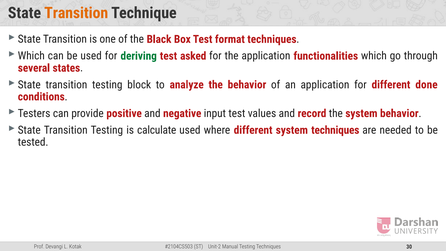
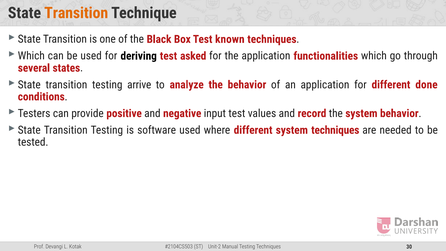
format: format -> known (230, 39)
deriving colour: green -> black (139, 56)
block: block -> arrive (139, 85)
calculate: calculate -> software (157, 130)
